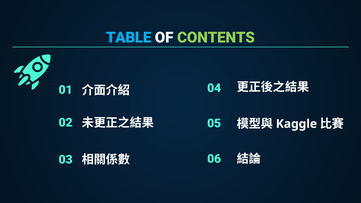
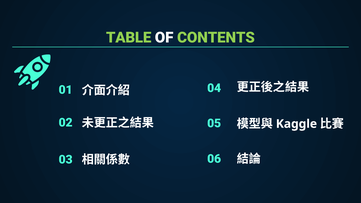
TABLE colour: light blue -> light green (129, 38)
